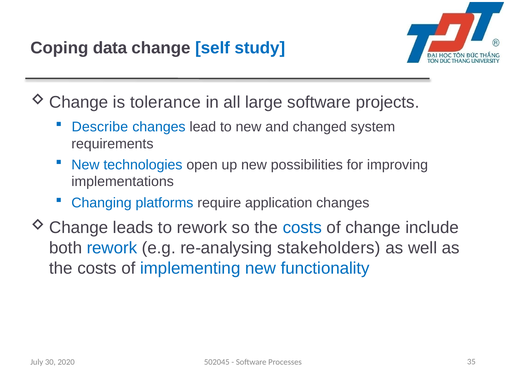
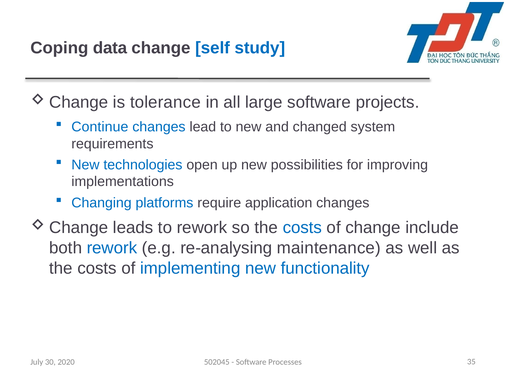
Describe: Describe -> Continue (100, 127)
stakeholders: stakeholders -> maintenance (329, 248)
